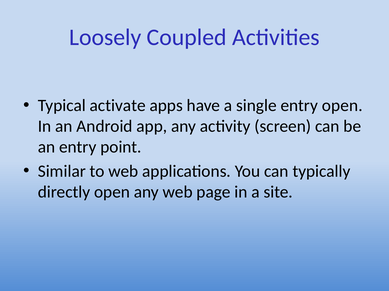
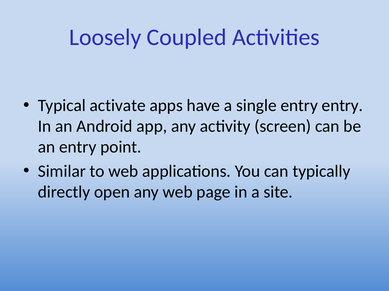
entry open: open -> entry (342, 106)
